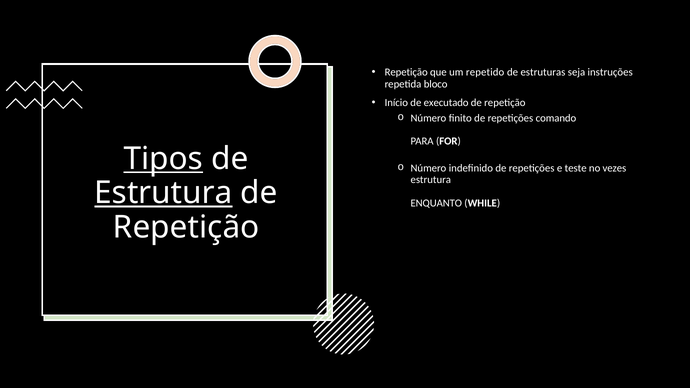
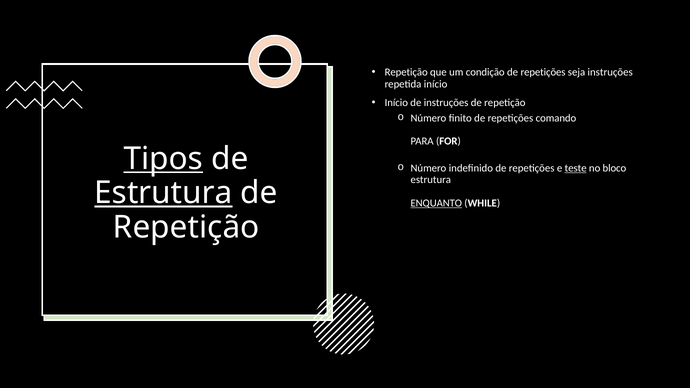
repetido: repetido -> condição (485, 72)
estruturas: estruturas -> repetições (543, 72)
repetida bloco: bloco -> início (436, 84)
de executado: executado -> instruções (446, 103)
teste underline: none -> present (576, 168)
vezes: vezes -> bloco (614, 168)
ENQUANTO underline: none -> present (436, 203)
